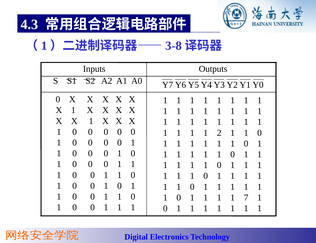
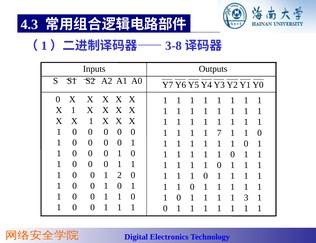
2: 2 -> 7 (219, 133)
1: 1 -> 2 (119, 175)
7: 7 -> 3 (246, 198)
